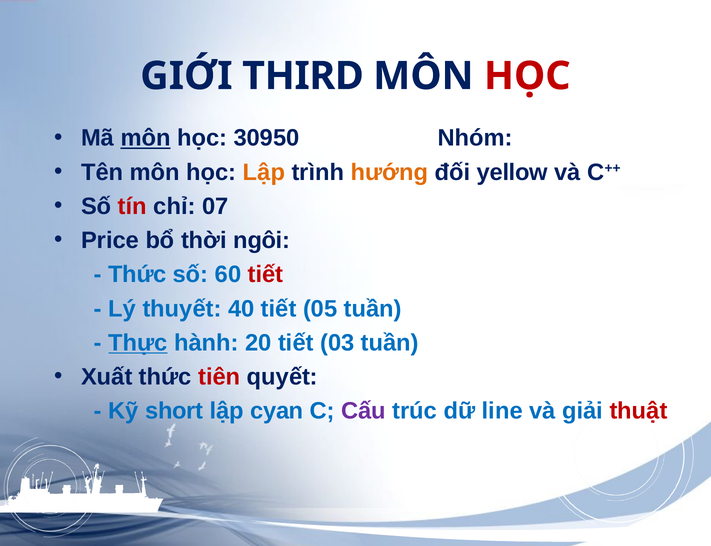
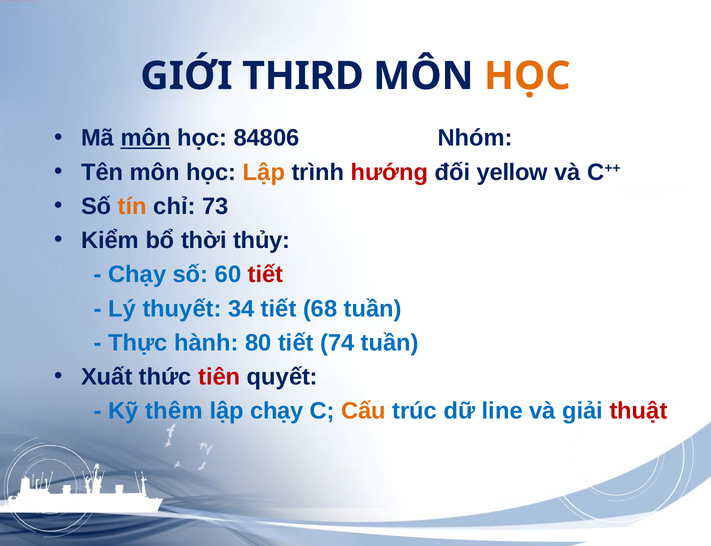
HỌC colour: red -> orange (527, 76)
30950: 30950 -> 84806 (267, 138)
hướng colour: orange -> red (389, 172)
tín colour: red -> orange (132, 206)
07: 07 -> 73 (215, 206)
Price: Price -> Kiểm (110, 240)
ngôi: ngôi -> thủy (262, 240)
Thức: Thức -> Chạy (137, 275)
40: 40 -> 34 (241, 309)
05: 05 -> 68 (320, 309)
Thực underline: present -> none (138, 343)
20: 20 -> 80 (258, 343)
03: 03 -> 74 (337, 343)
short: short -> thêm (174, 411)
lập cyan: cyan -> chạy (277, 411)
Cấu colour: purple -> orange (363, 411)
